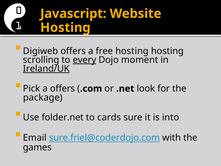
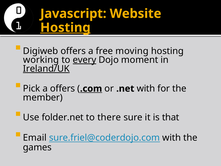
Hosting underline: none -> present (65, 28)
free hosting: hosting -> moving (132, 51)
scrolling: scrolling -> working (41, 60)
.com underline: none -> present (91, 88)
.net look: look -> with (146, 88)
package: package -> member (43, 97)
cards: cards -> there (109, 117)
into: into -> that (171, 117)
